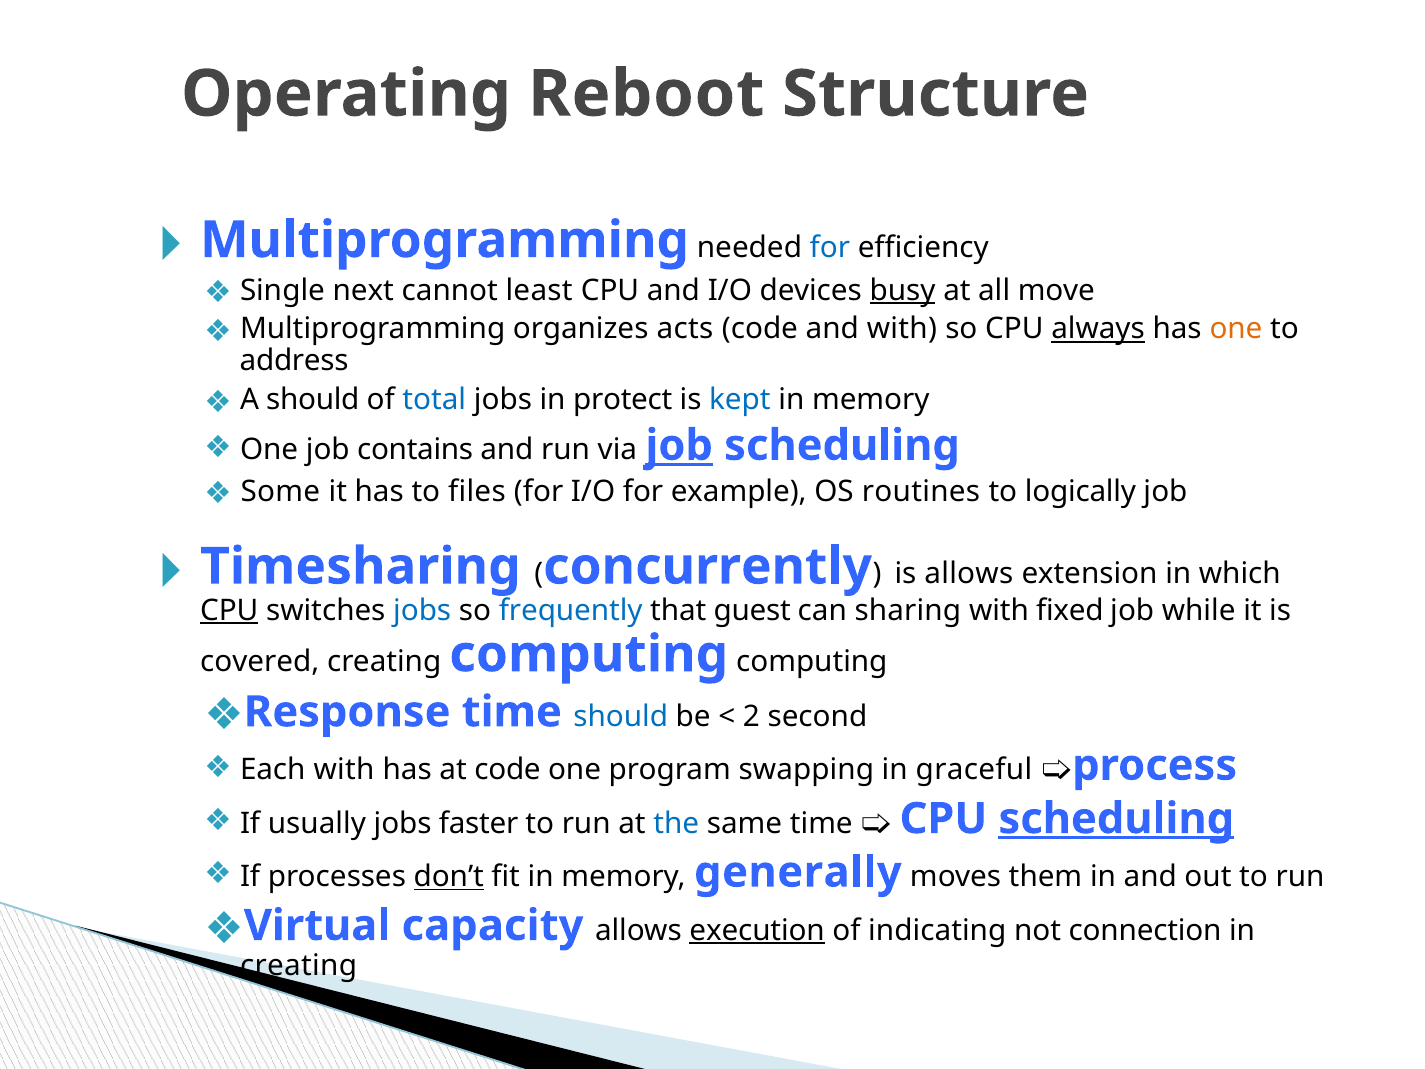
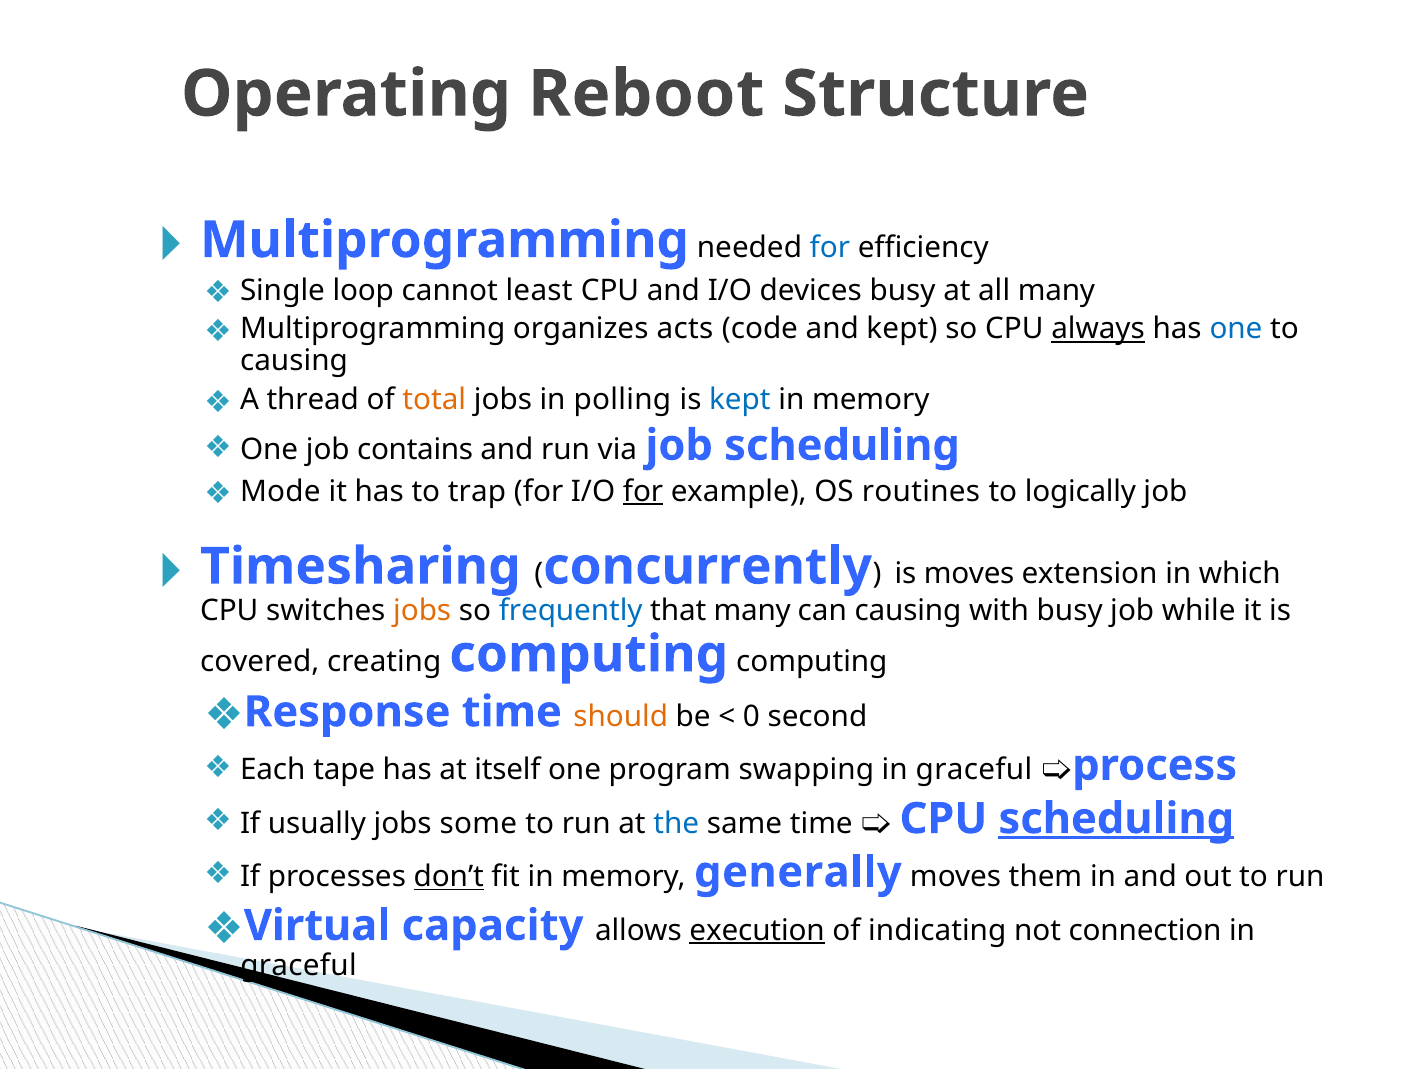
next: next -> loop (363, 290)
busy underline: present -> none (902, 290)
all move: move -> many (1056, 290)
and with: with -> kept (902, 329)
one colour: orange -> blue (1236, 329)
address: address -> causing (294, 361)
A should: should -> thread (313, 400)
total colour: blue -> orange (434, 400)
protect: protect -> polling (622, 400)
job underline: present -> none (679, 445)
Some: Some -> Mode (280, 491)
files: files -> trap (477, 491)
for underline: none -> present (643, 491)
is allows: allows -> moves (969, 574)
CPU underline: present -> none (229, 610)
jobs colour: blue -> orange (422, 610)
that guest: guest -> many (752, 610)
can sharing: sharing -> causing (908, 610)
with fixed: fixed -> busy (1070, 610)
should colour: blue -> orange (621, 716)
2: 2 -> 0 (751, 716)
Each with: with -> tape (344, 770)
at code: code -> itself (508, 770)
faster: faster -> some (478, 823)
creating: creating -> graceful (299, 965)
